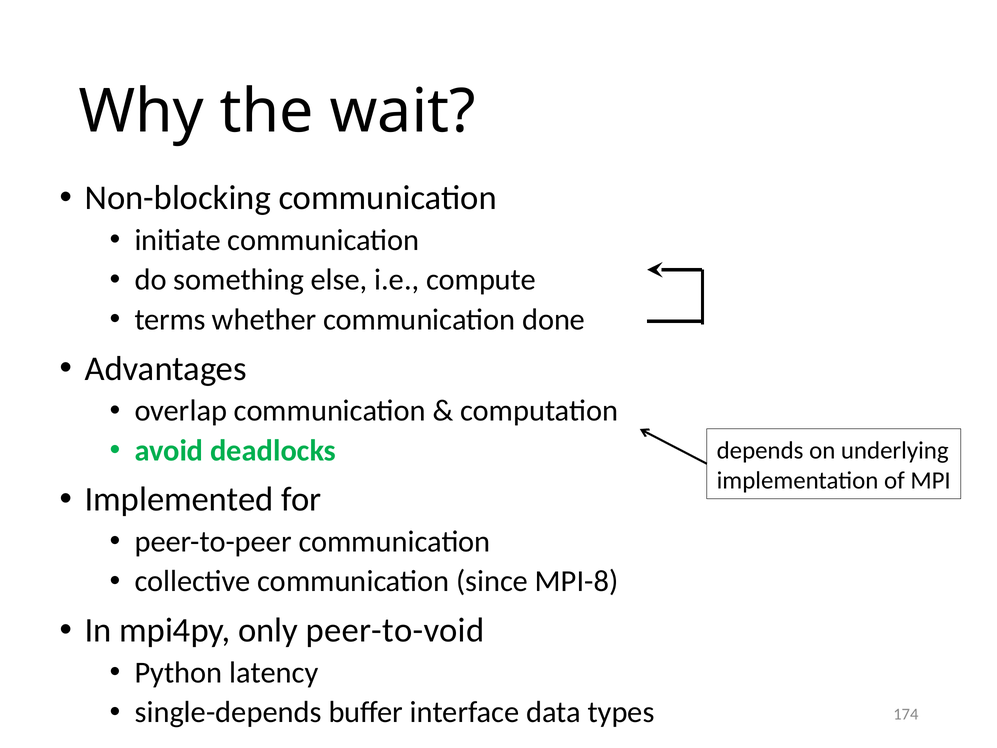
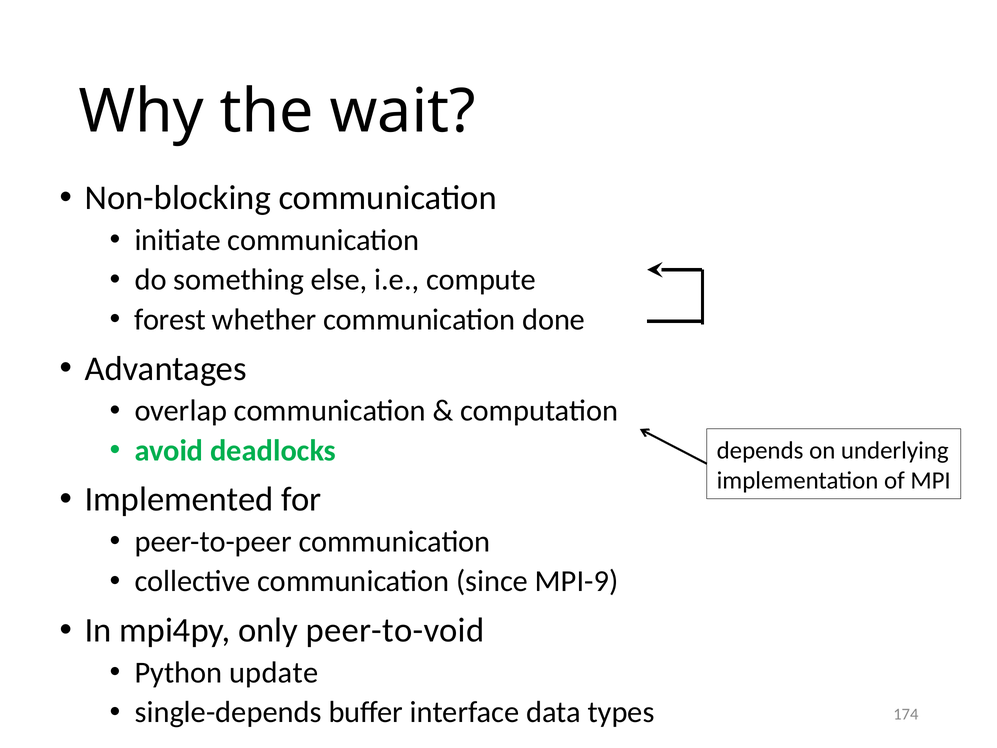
terms: terms -> forest (170, 320)
MPI-8: MPI-8 -> MPI-9 (577, 581)
latency: latency -> update (274, 672)
